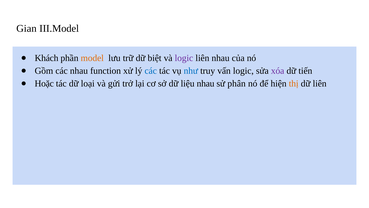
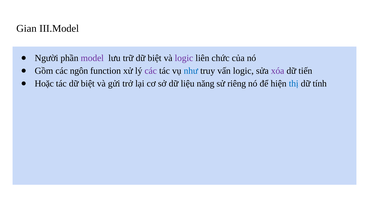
Khách: Khách -> Người (47, 58)
model colour: orange -> purple (92, 58)
liên nhau: nhau -> chức (221, 58)
các nhau: nhau -> ngôn (79, 71)
các colour: blue -> purple (151, 71)
tác dữ loại: loại -> biệt (88, 83)
liệu nhau: nhau -> năng (206, 83)
phân: phân -> riêng (237, 83)
thị colour: orange -> blue (294, 83)
dữ liên: liên -> tính (320, 83)
